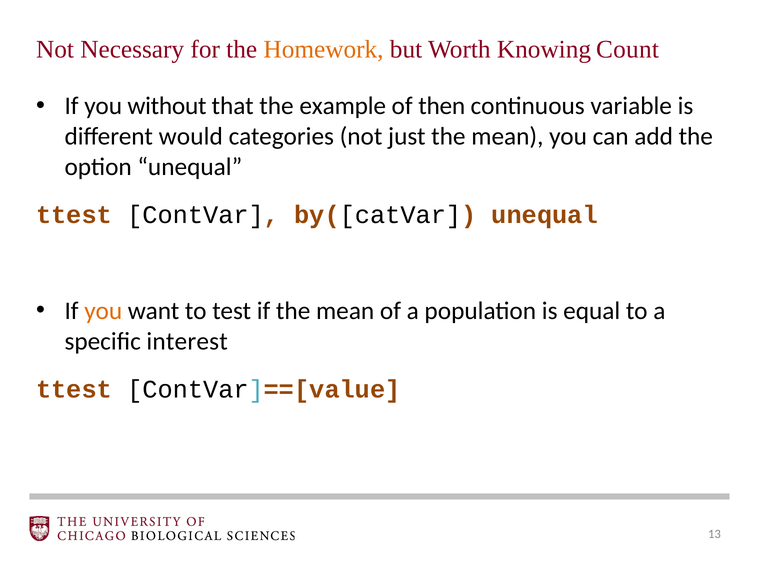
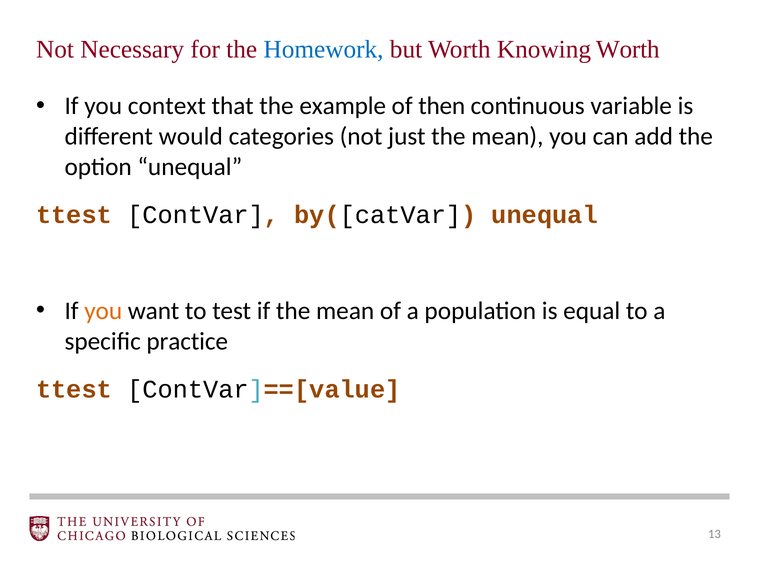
Homework colour: orange -> blue (324, 49)
Knowing Count: Count -> Worth (628, 49)
without: without -> context (167, 106)
interest: interest -> practice (187, 341)
